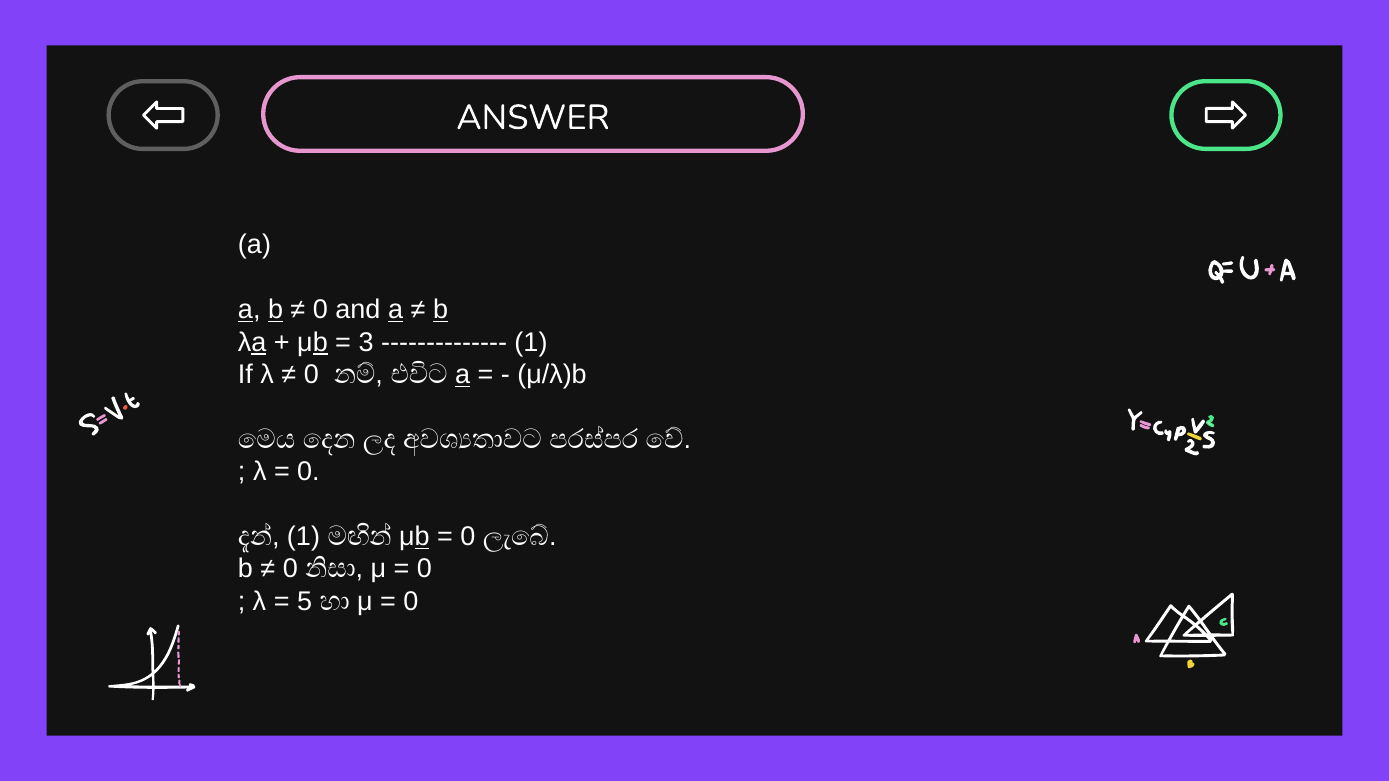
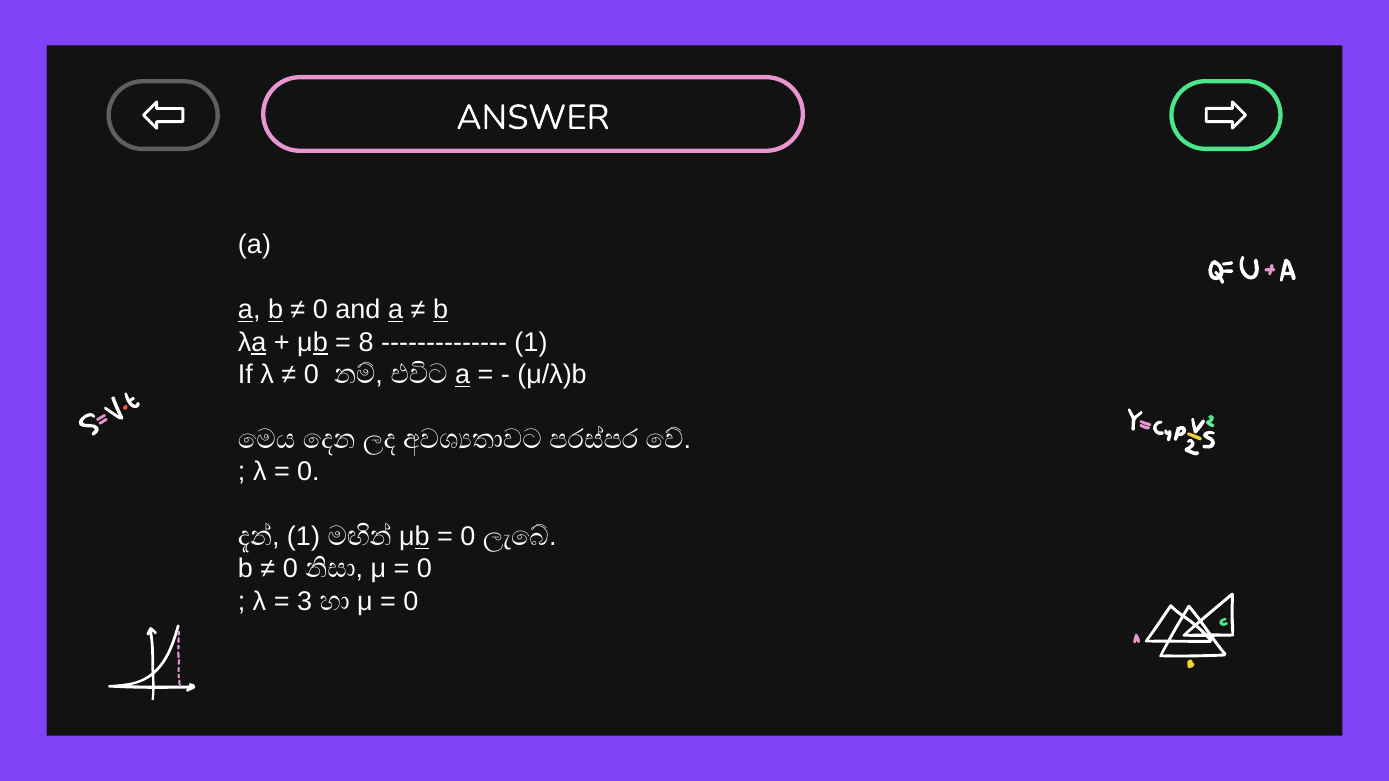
3: 3 -> 8 (366, 342)
5: 5 -> 3 (305, 602)
